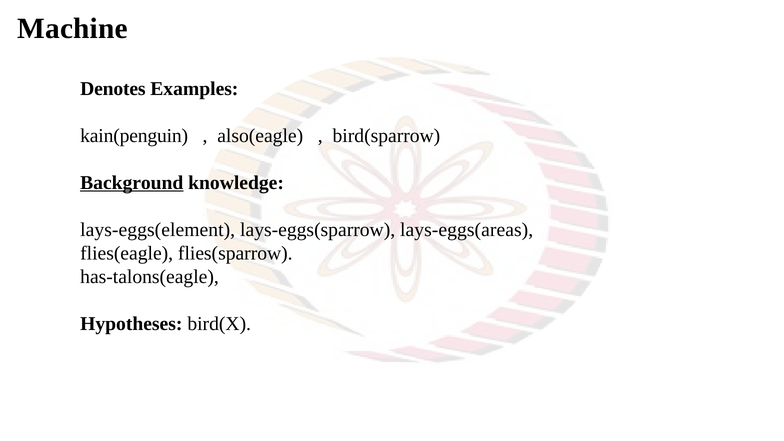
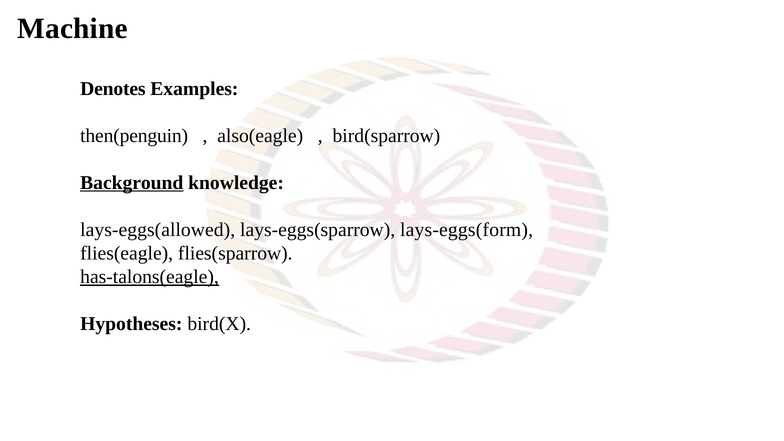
kain(penguin: kain(penguin -> then(penguin (134, 136)
lays-eggs(element: lays-eggs(element -> lays-eggs(allowed (158, 230)
lays-eggs(areas: lays-eggs(areas -> lays-eggs(form (467, 230)
has-talons(eagle underline: none -> present (150, 277)
